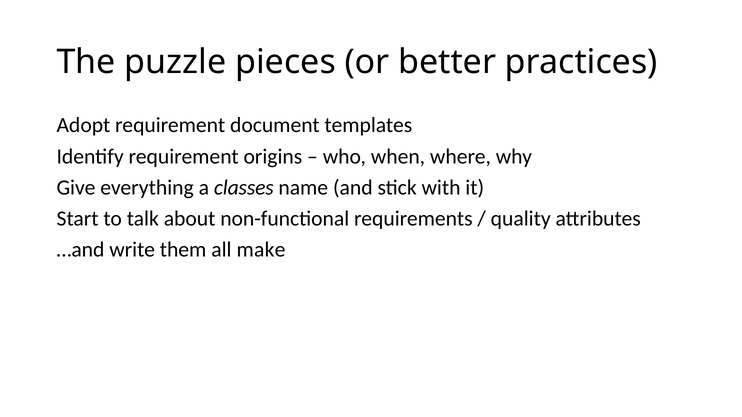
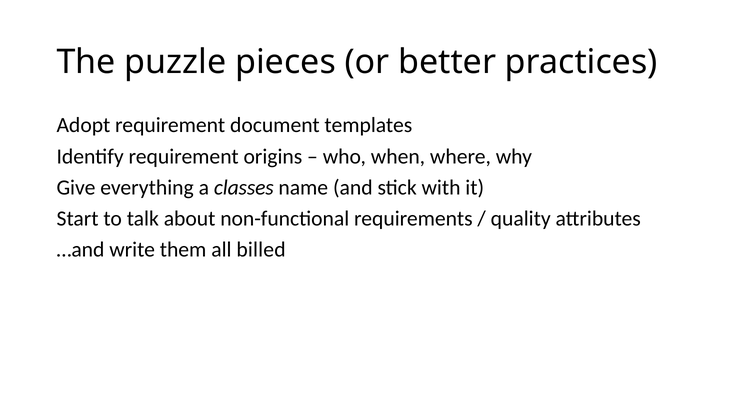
make: make -> billed (261, 250)
